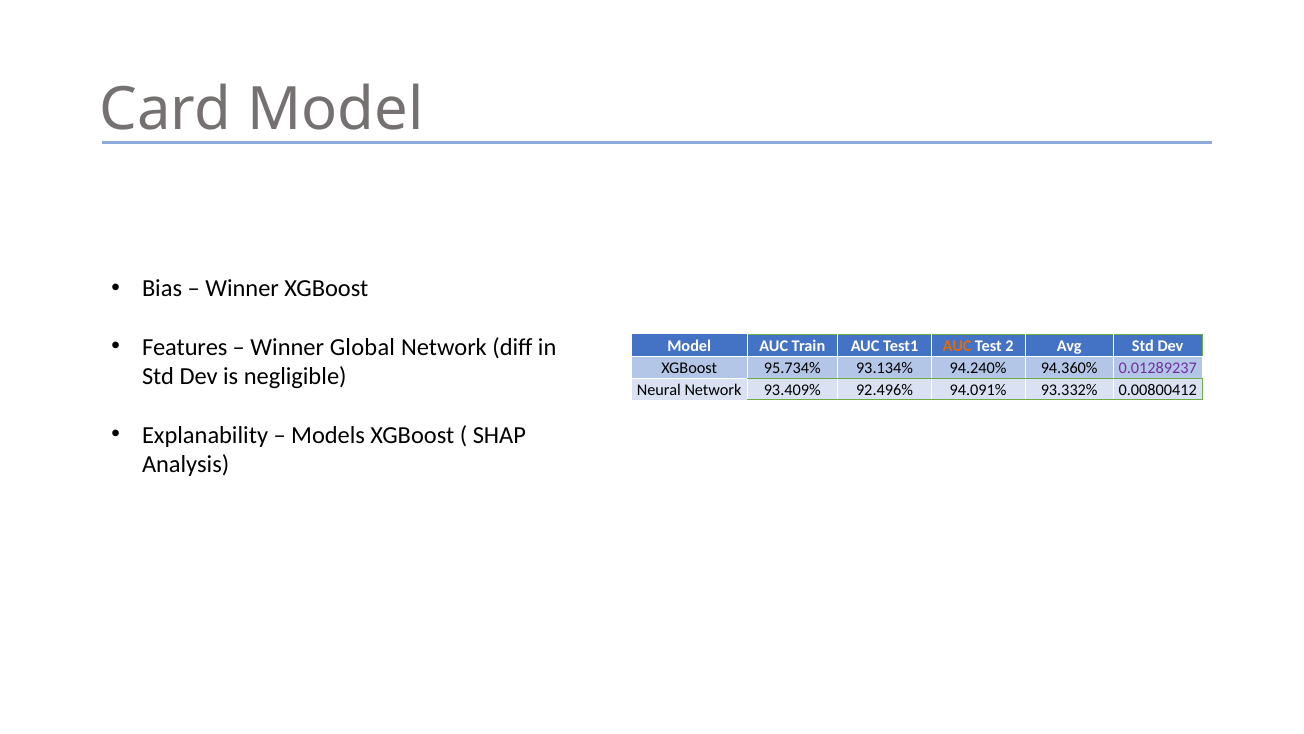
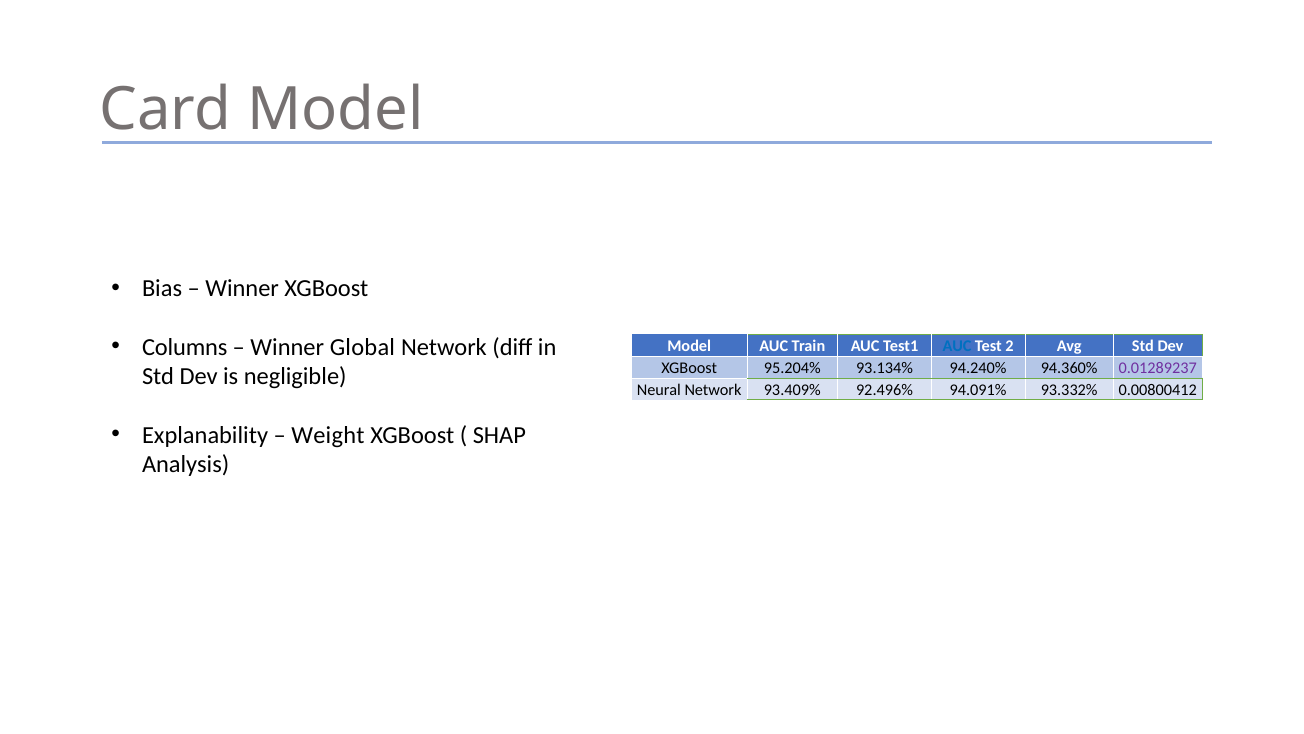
Features: Features -> Columns (185, 347)
AUC colour: orange -> blue (957, 346)
95.734%: 95.734% -> 95.204% (792, 368)
Models: Models -> Weight (328, 435)
